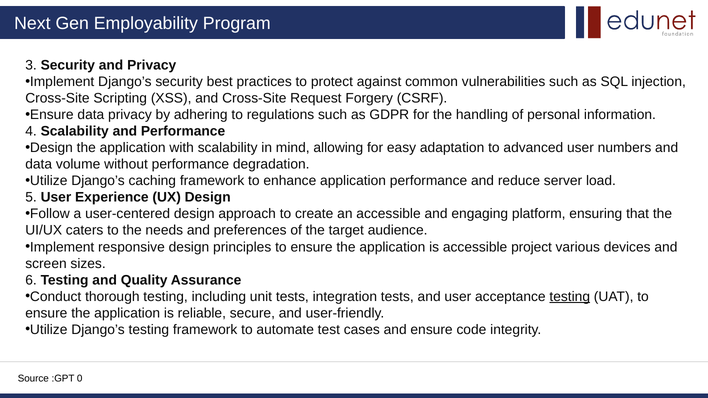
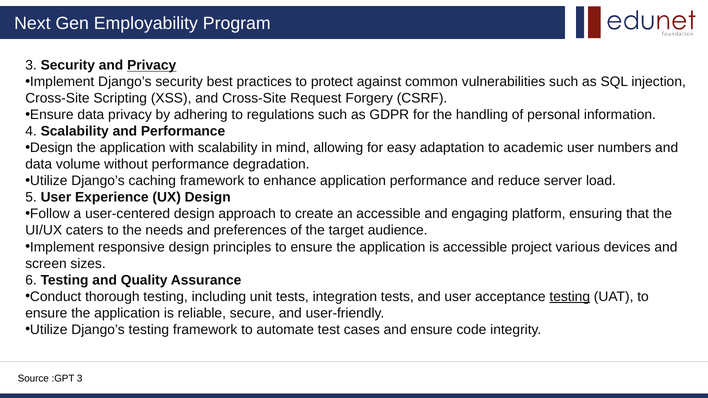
Privacy underline: none -> present (152, 65)
advanced: advanced -> academic (533, 148)
:GPT 0: 0 -> 3 (80, 379)
